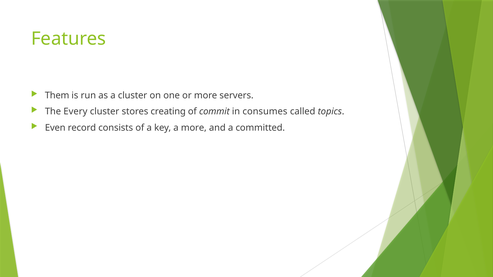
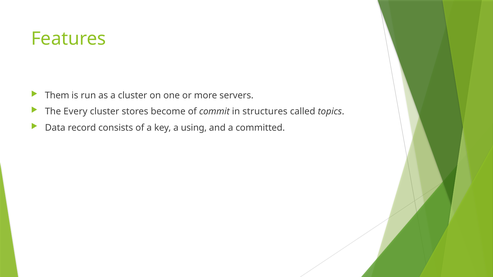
creating: creating -> become (168, 112)
consumes: consumes -> structures (265, 112)
Even: Even -> Data (55, 128)
a more: more -> using (194, 128)
